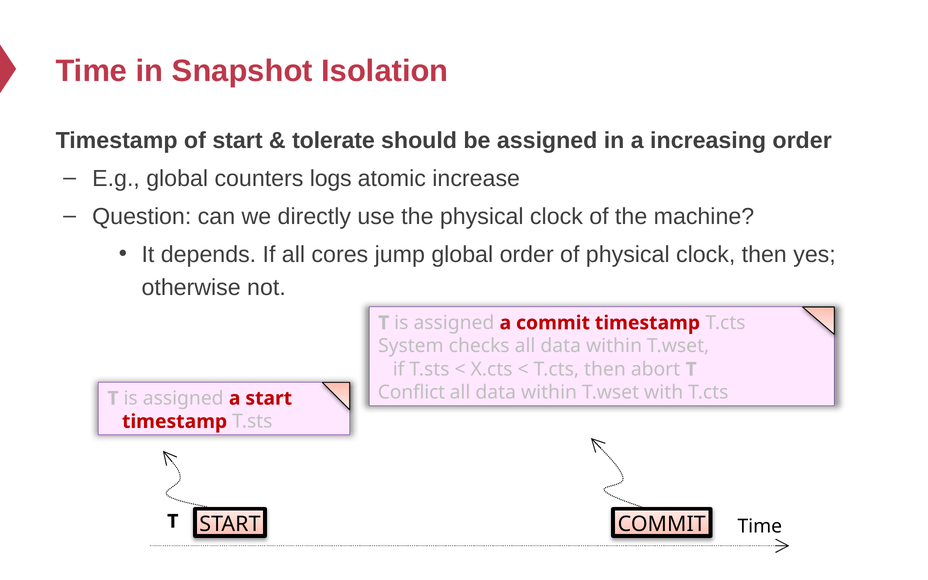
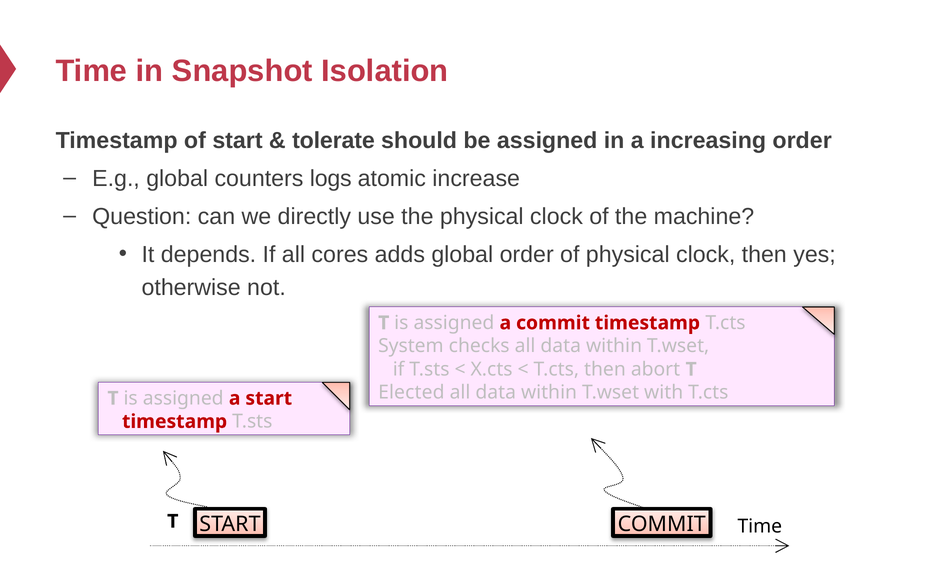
jump: jump -> adds (400, 254)
Conflict: Conflict -> Elected (411, 393)
